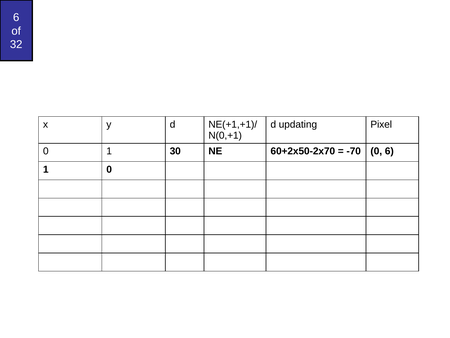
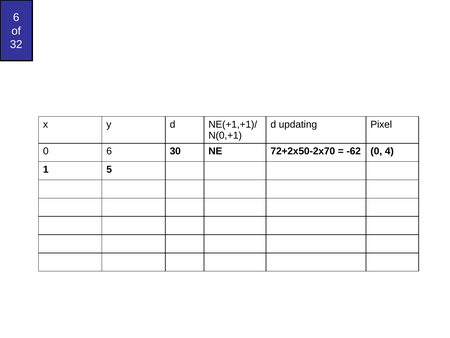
0 1: 1 -> 6 (109, 151)
60+2x50-2x70: 60+2x50-2x70 -> 72+2x50-2x70 (303, 151)
-70: -70 -> -62 (354, 151)
0 6: 6 -> 4 (389, 151)
1 0: 0 -> 5 (109, 169)
